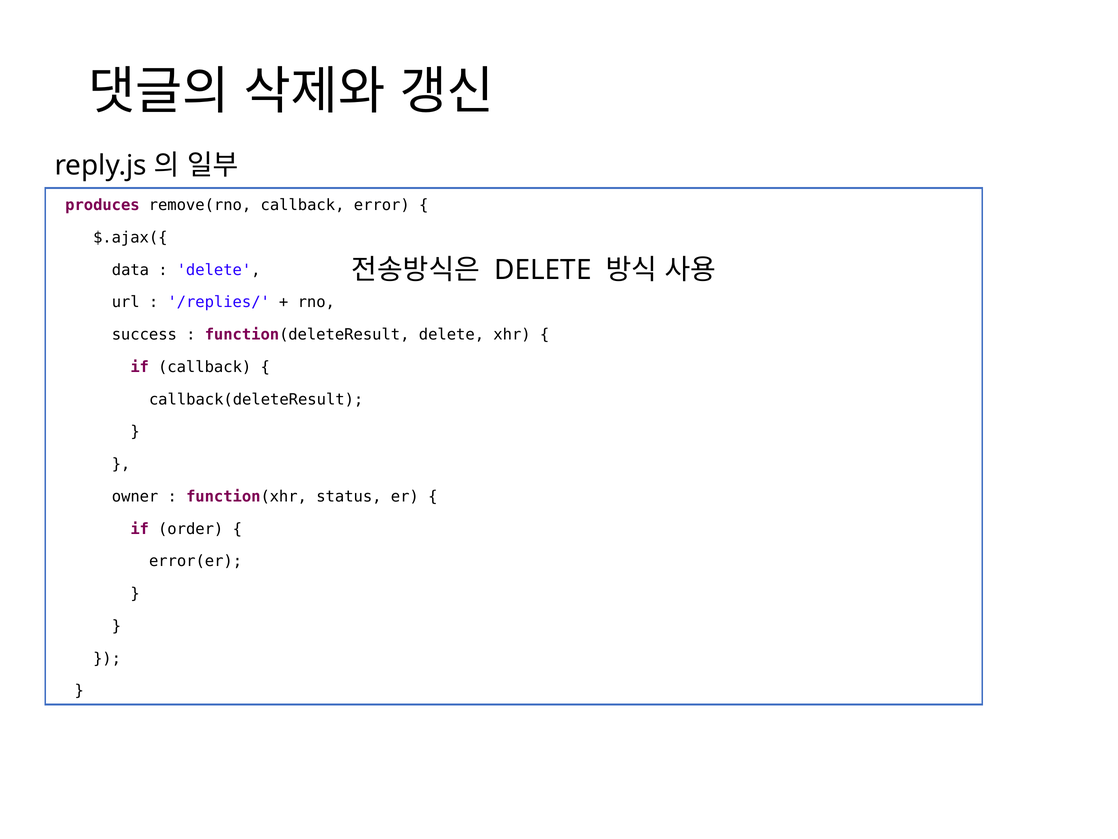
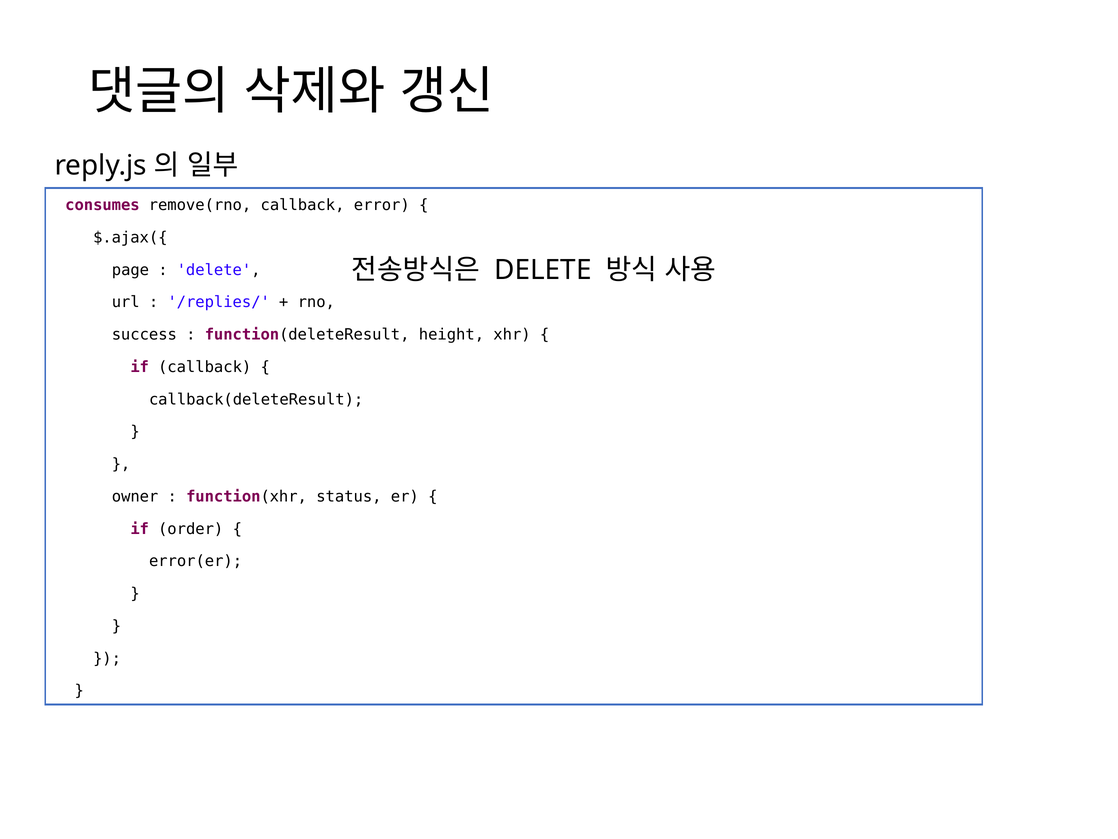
produces: produces -> consumes (102, 205)
data: data -> page (130, 270)
function(deleteResult delete: delete -> height (451, 334)
